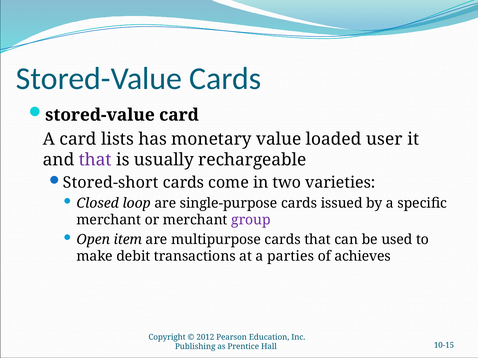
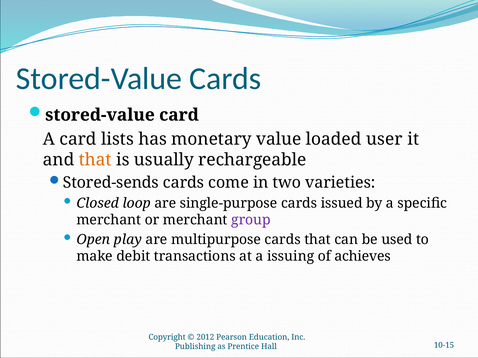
that colour: purple -> orange (95, 160)
Stored-short: Stored-short -> Stored-sends (111, 183)
item: item -> play (128, 240)
parties: parties -> issuing (291, 256)
